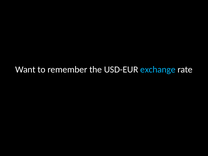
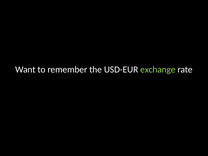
exchange colour: light blue -> light green (158, 70)
